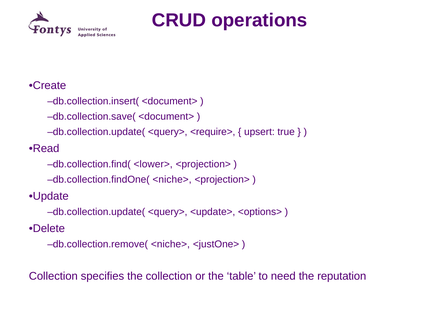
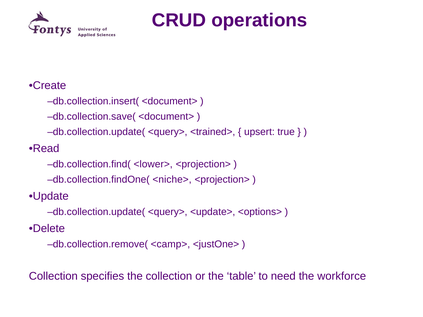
<require>: <require> -> <trained> (213, 132)
db.collection.remove( <niche>: <niche> -> <camp> (170, 245)
reputation: reputation -> workforce (342, 276)
